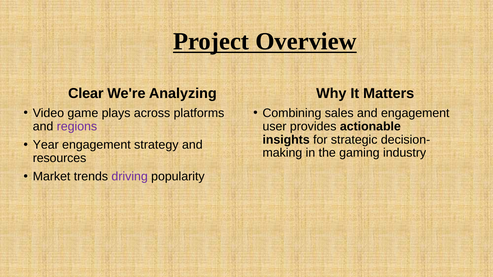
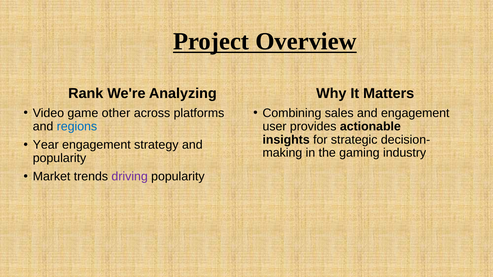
Clear: Clear -> Rank (86, 94)
plays: plays -> other (116, 113)
regions colour: purple -> blue (77, 126)
resources: resources -> popularity (59, 158)
